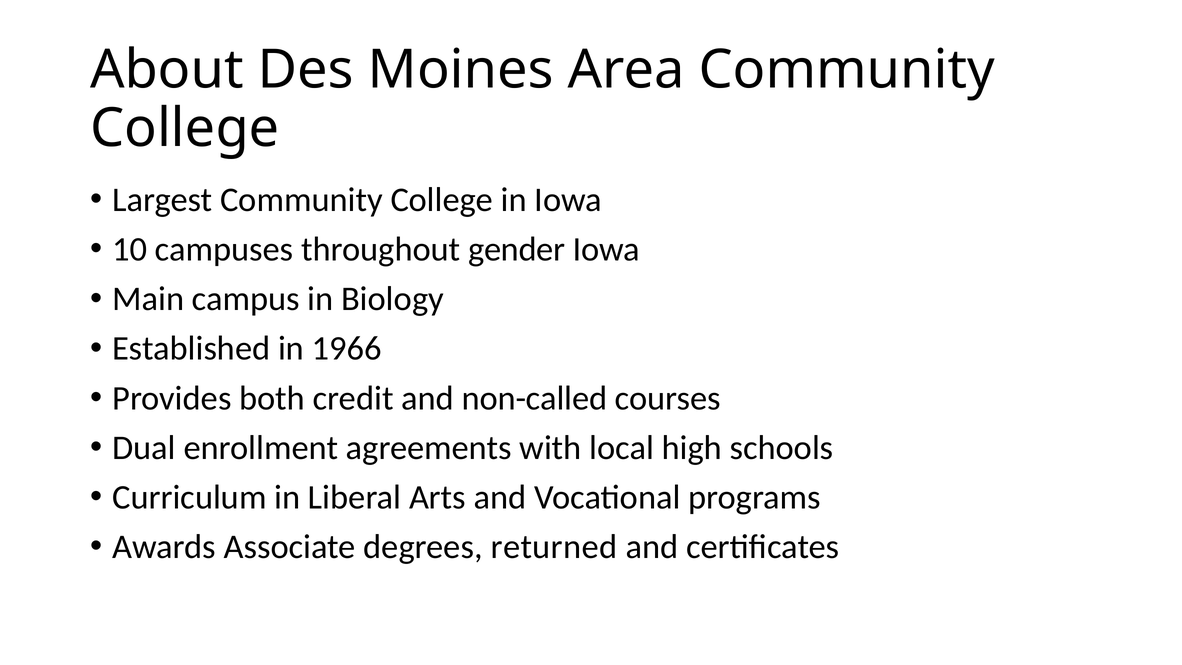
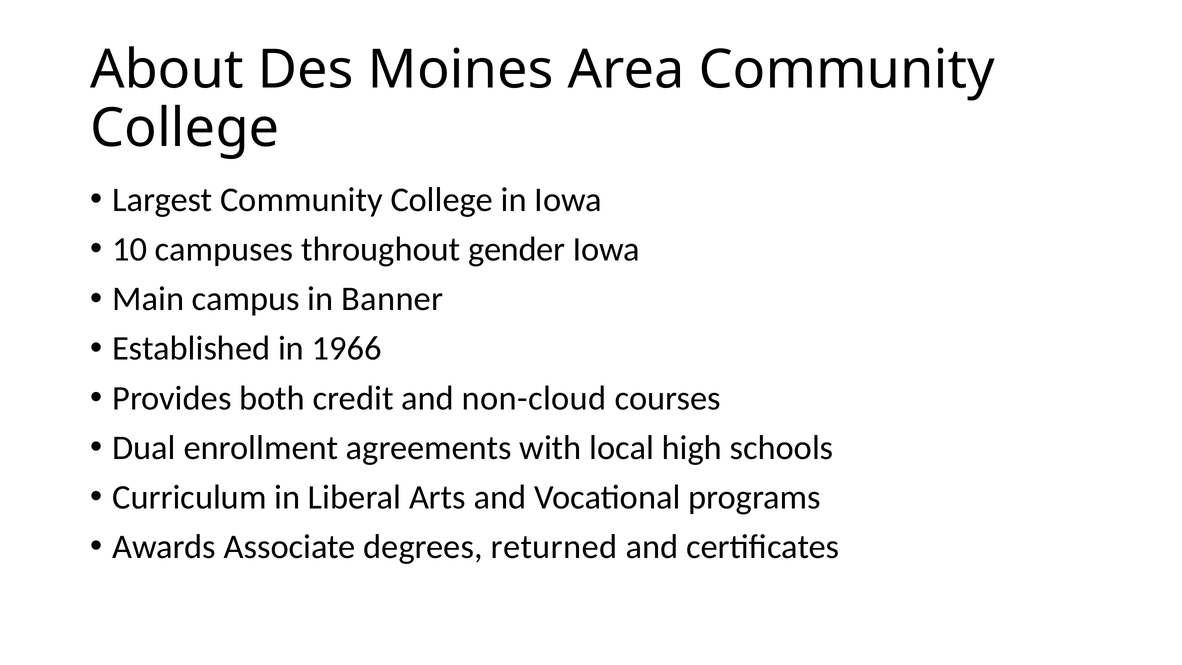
Biology: Biology -> Banner (392, 299)
non-called: non-called -> non-cloud (534, 398)
